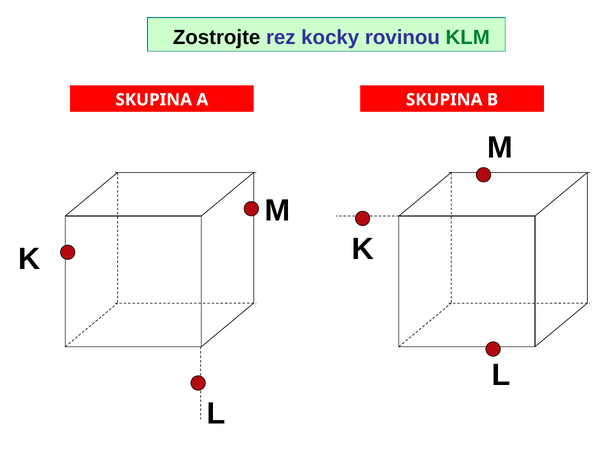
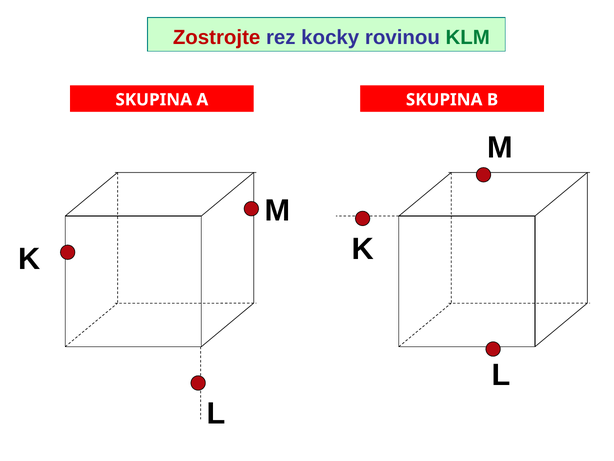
Zostrojte colour: black -> red (217, 37)
